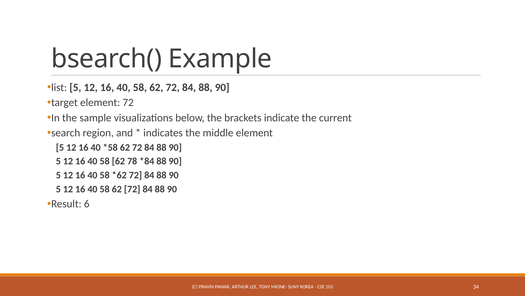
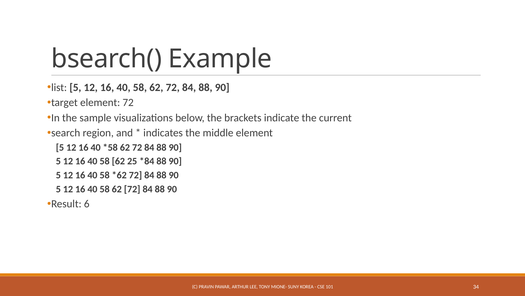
78: 78 -> 25 (132, 161)
